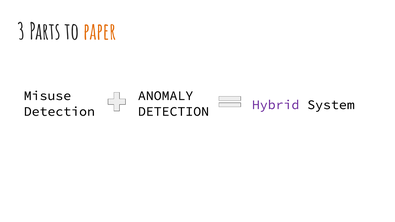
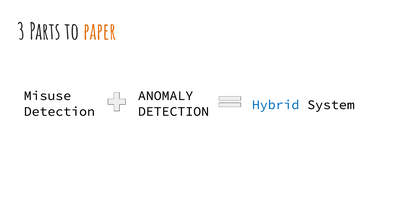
Hybrid colour: purple -> blue (276, 105)
